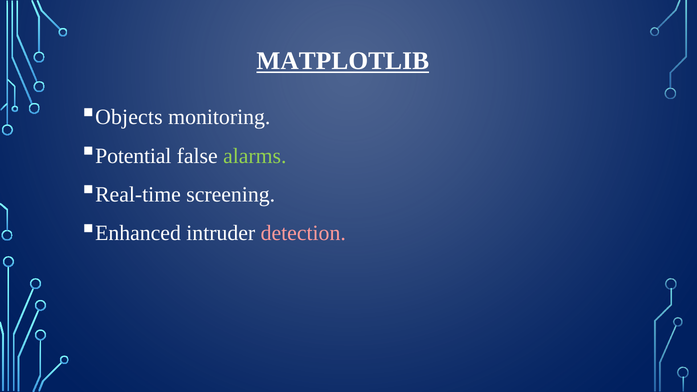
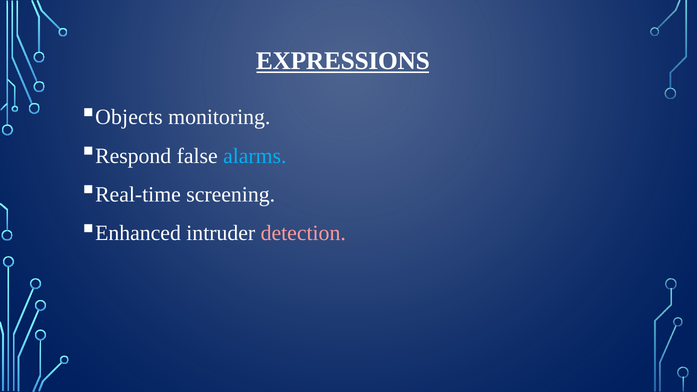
MATPLOTLIB: MATPLOTLIB -> EXPRESSIONS (343, 61)
Potential: Potential -> Respond (133, 156)
alarms colour: light green -> light blue (255, 156)
